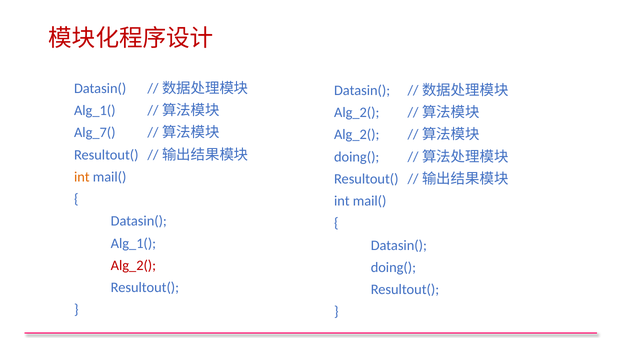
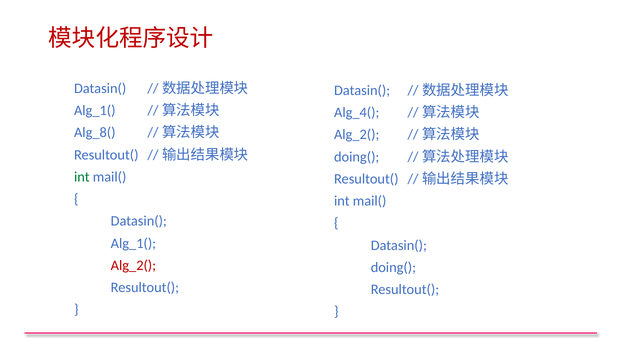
Alg_2(: Alg_2( -> Alg_4( (357, 112)
Alg_7(: Alg_7( -> Alg_8( (95, 133)
int colour: orange -> green (82, 177)
